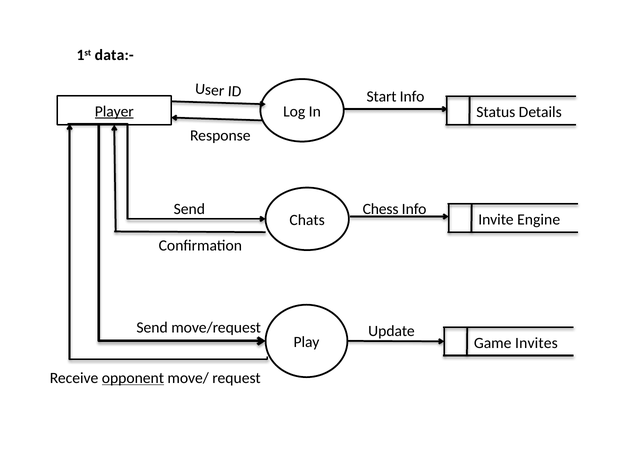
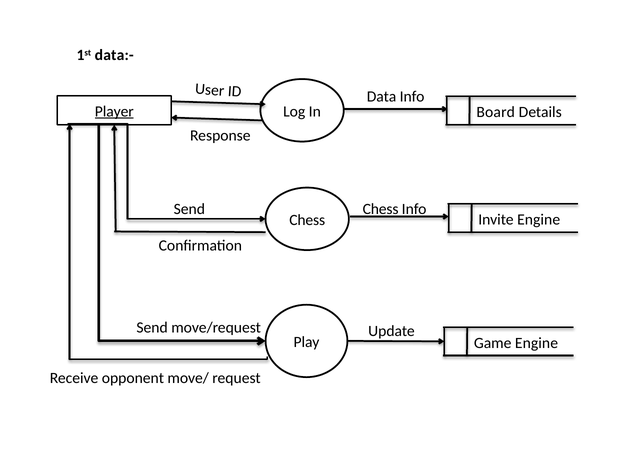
Start: Start -> Data (382, 97)
Status: Status -> Board (496, 112)
Chats: Chats -> Chess (307, 220)
Game Invites: Invites -> Engine (537, 343)
opponent underline: present -> none (133, 378)
